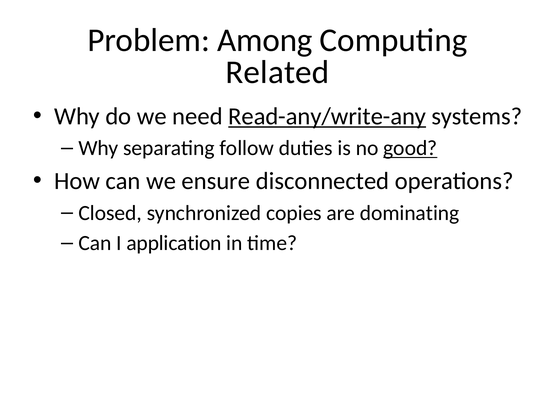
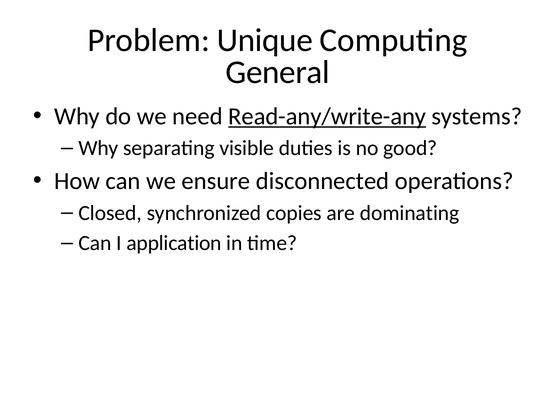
Among: Among -> Unique (265, 40)
Related: Related -> General (278, 72)
follow: follow -> visible (247, 148)
good underline: present -> none (410, 148)
